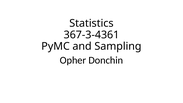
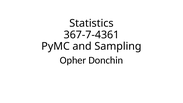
367-3-4361: 367-3-4361 -> 367-7-4361 (91, 35)
